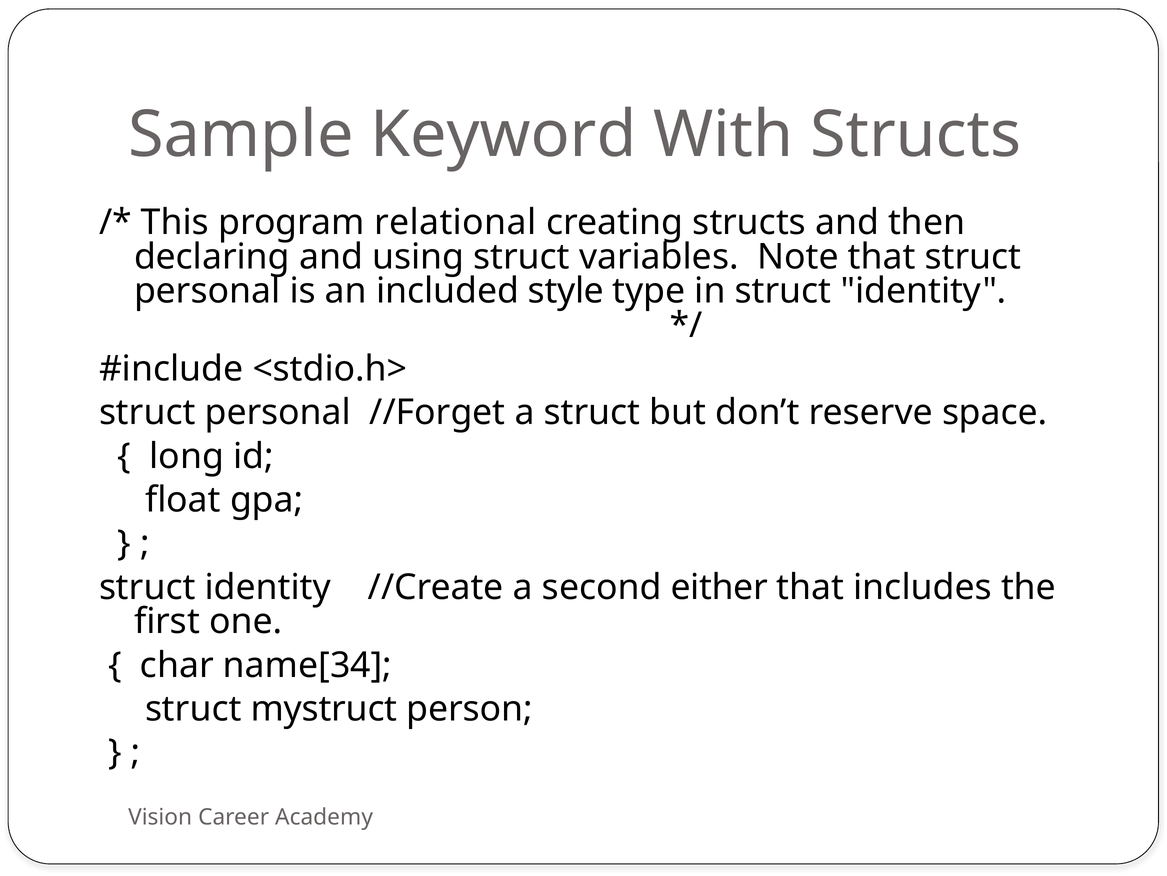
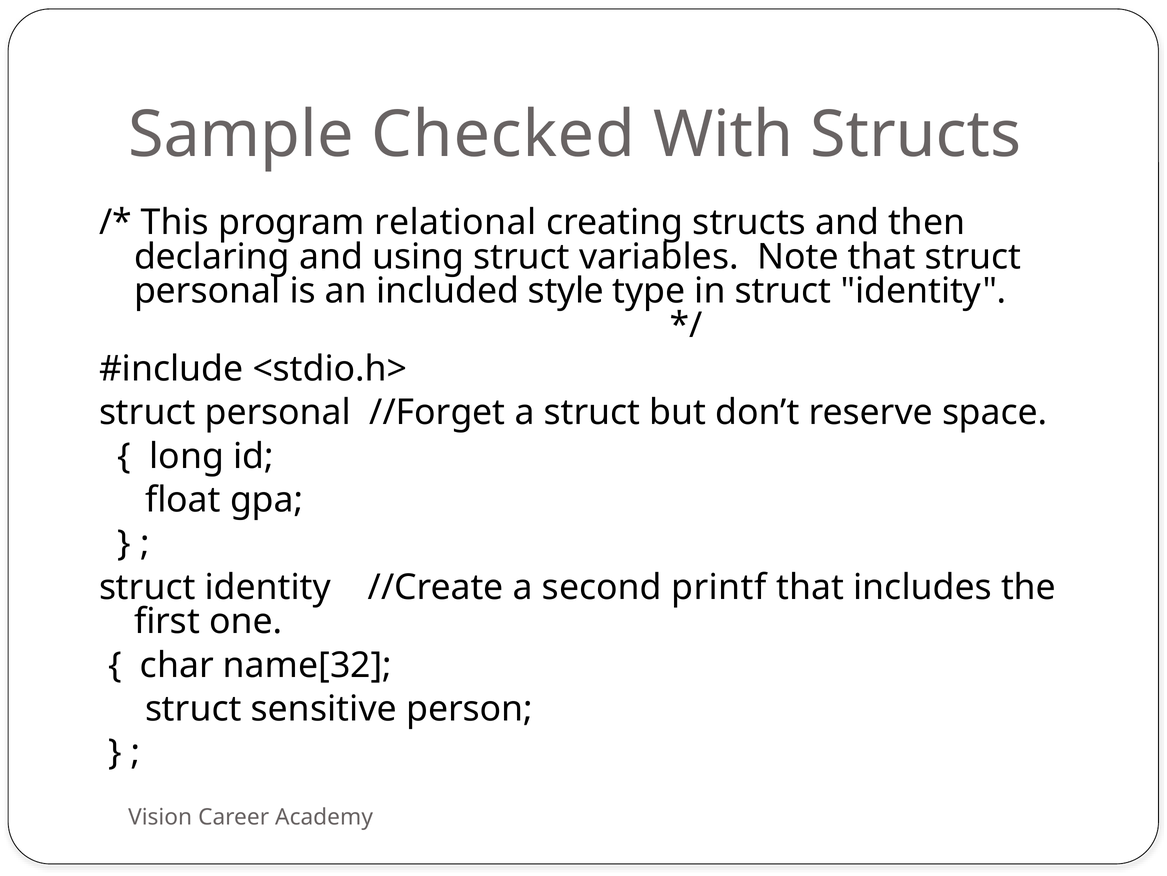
Keyword: Keyword -> Checked (503, 135)
either: either -> printf (719, 587)
name[34: name[34 -> name[32 (307, 665)
mystruct: mystruct -> sensitive (324, 708)
